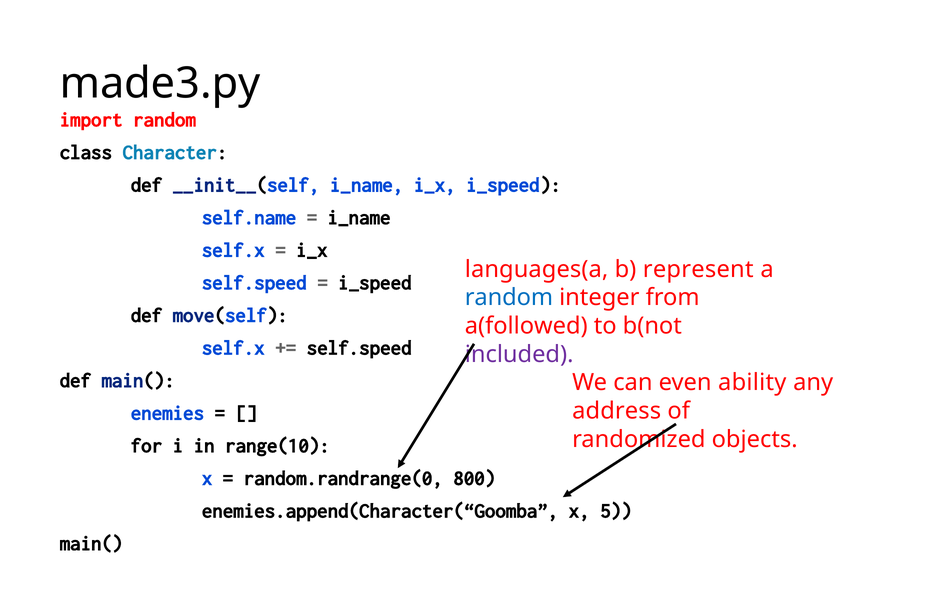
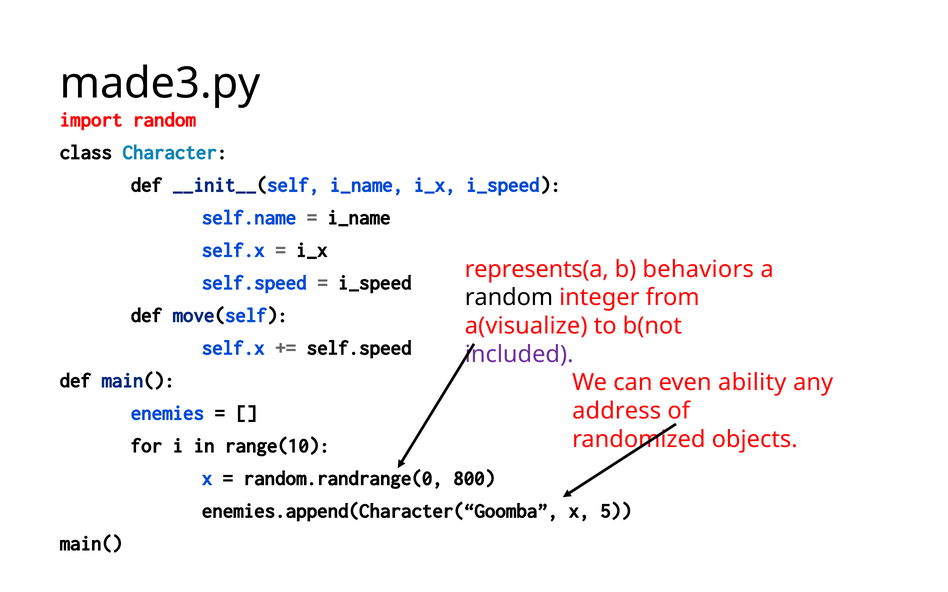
languages(a: languages(a -> represents(a (537, 269)
represent: represent -> behaviors (698, 269)
random colour: blue -> black (509, 298)
a(followed: a(followed -> a(visualize (526, 326)
